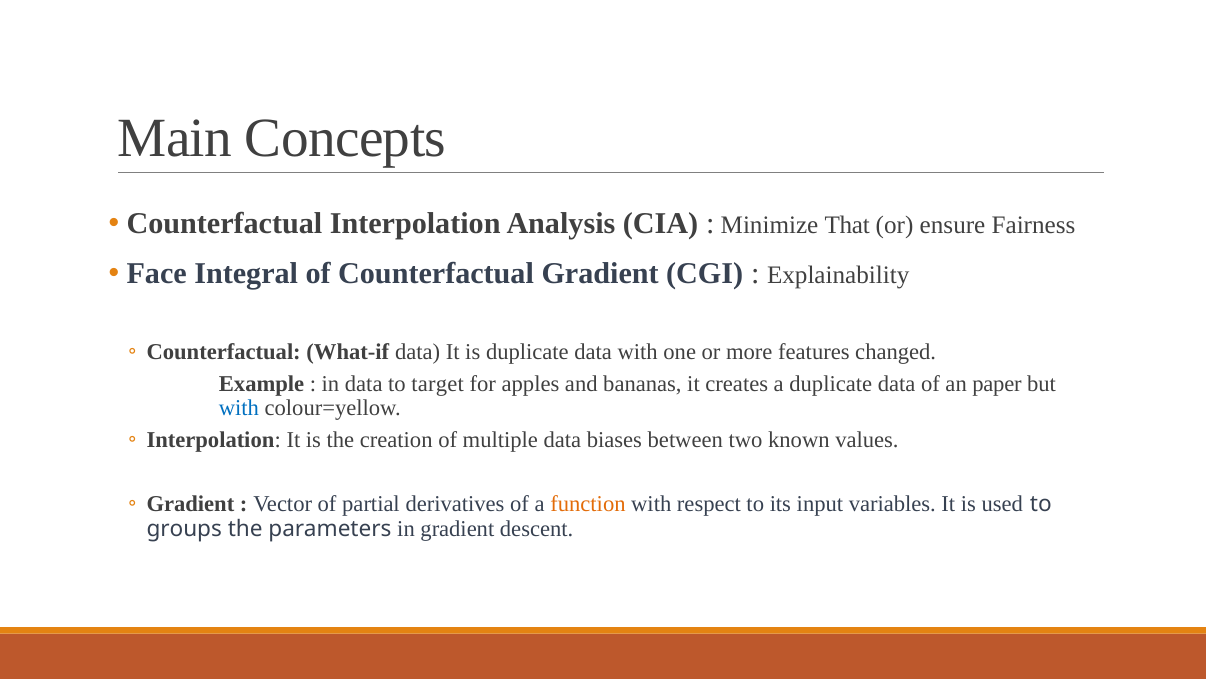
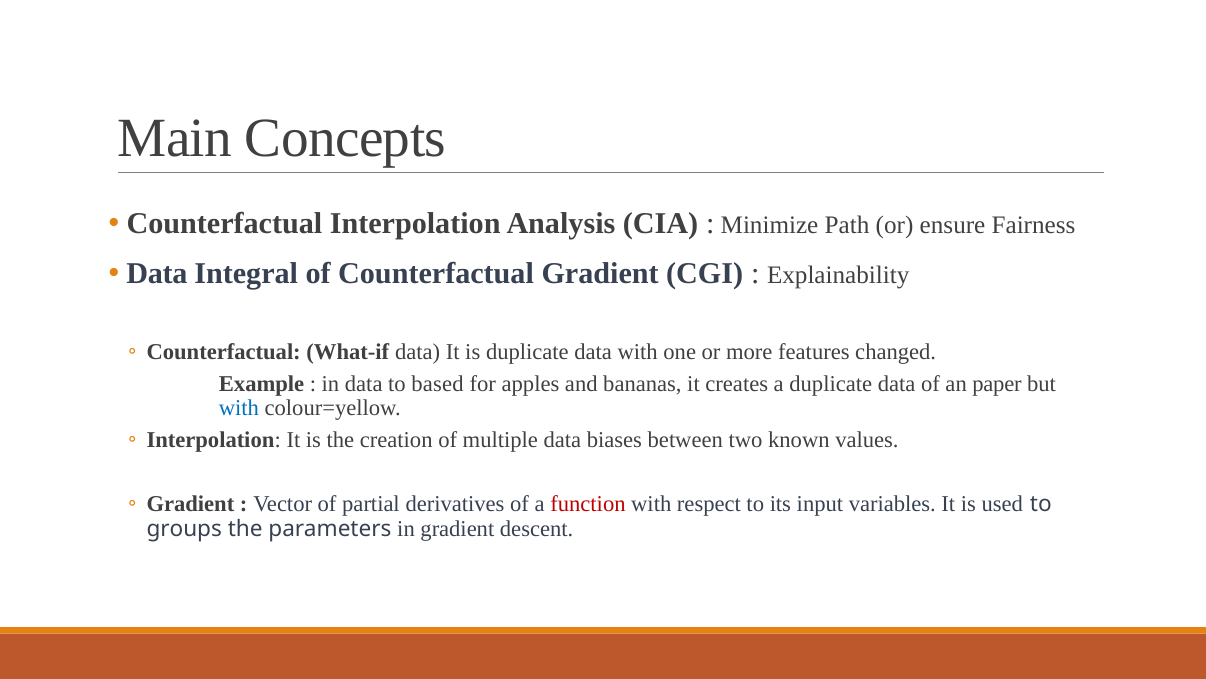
That: That -> Path (847, 225)
Face: Face -> Data (157, 273)
target: target -> based (438, 384)
function colour: orange -> red (588, 504)
